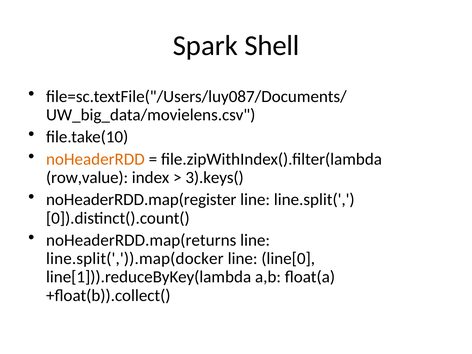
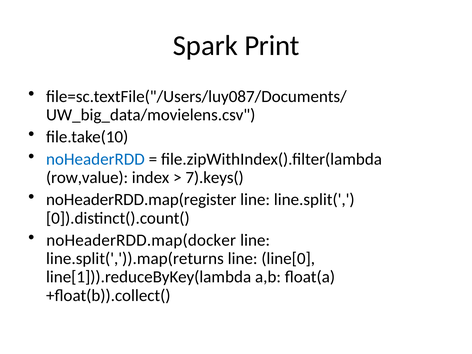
Shell: Shell -> Print (272, 46)
noHeaderRDD colour: orange -> blue (95, 159)
3).keys(: 3).keys( -> 7).keys( (215, 178)
noHeaderRDD.map(returns: noHeaderRDD.map(returns -> noHeaderRDD.map(docker (141, 240)
line.split(',')).map(docker: line.split(',')).map(docker -> line.split(',')).map(returns (135, 259)
